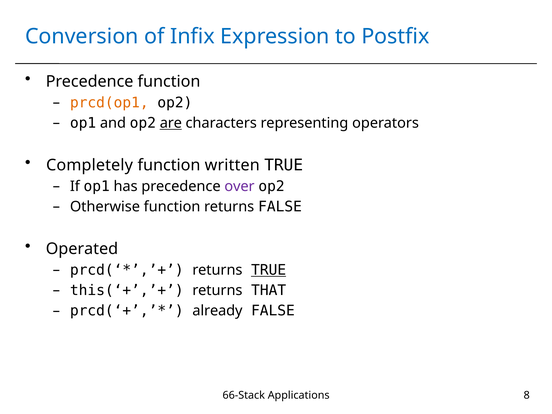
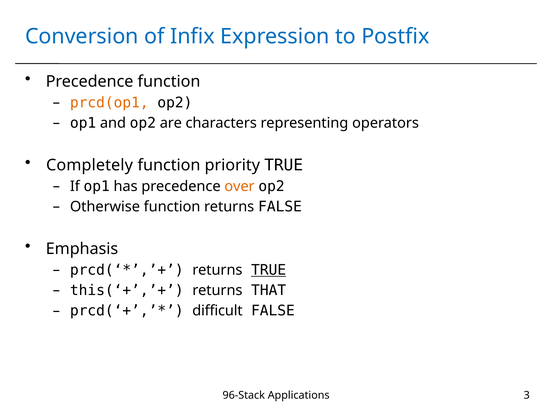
are underline: present -> none (171, 123)
written: written -> priority (232, 165)
over colour: purple -> orange (239, 186)
Operated: Operated -> Emphasis (82, 249)
already: already -> difficult (217, 311)
66-Stack: 66-Stack -> 96-Stack (244, 395)
8: 8 -> 3 (527, 395)
